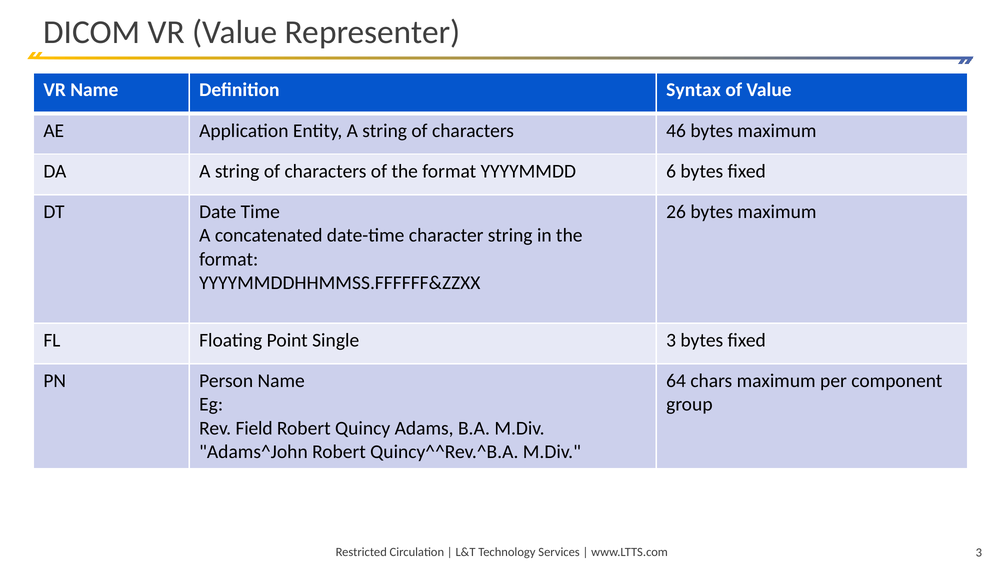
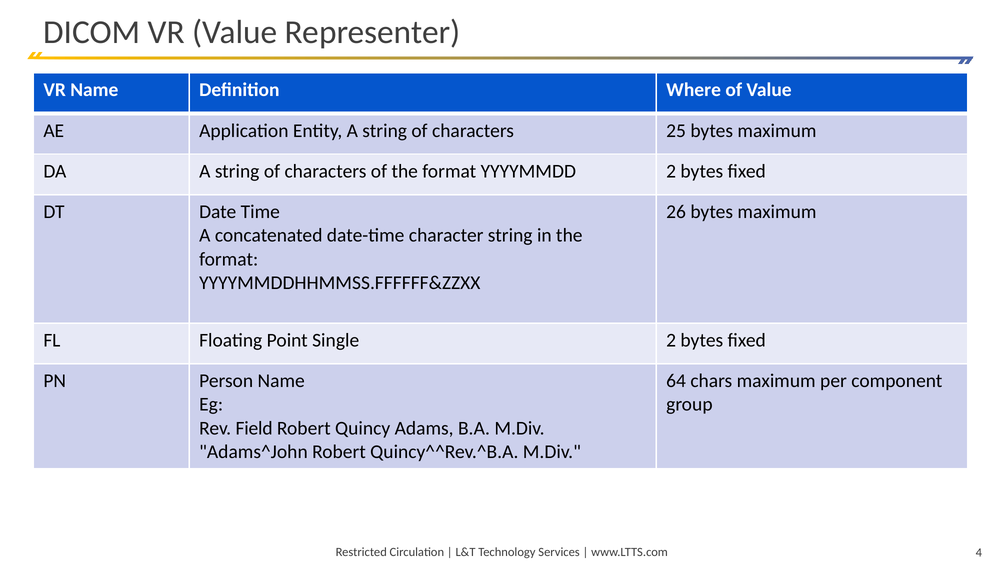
Syntax: Syntax -> Where (694, 90)
46: 46 -> 25 (676, 131)
YYYYMMDD 6: 6 -> 2 (671, 171)
Single 3: 3 -> 2 (671, 340)
3: 3 -> 4 (979, 552)
